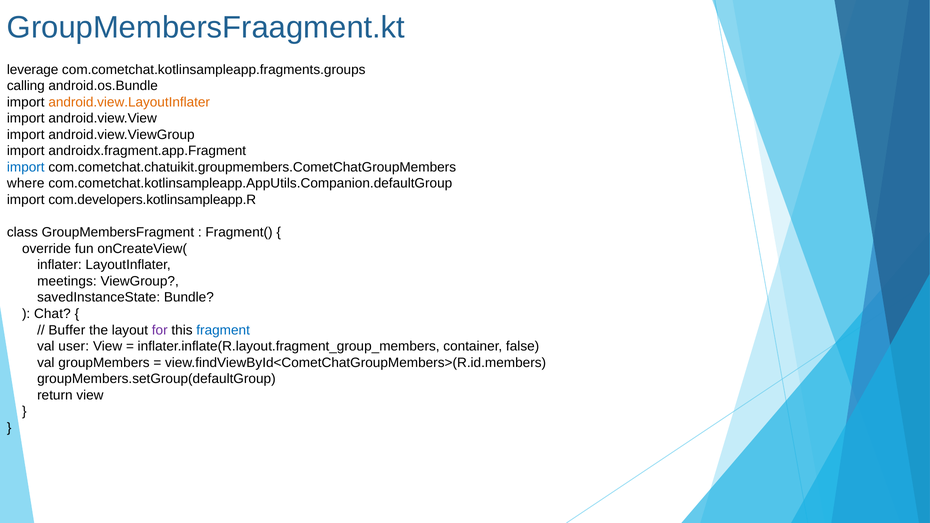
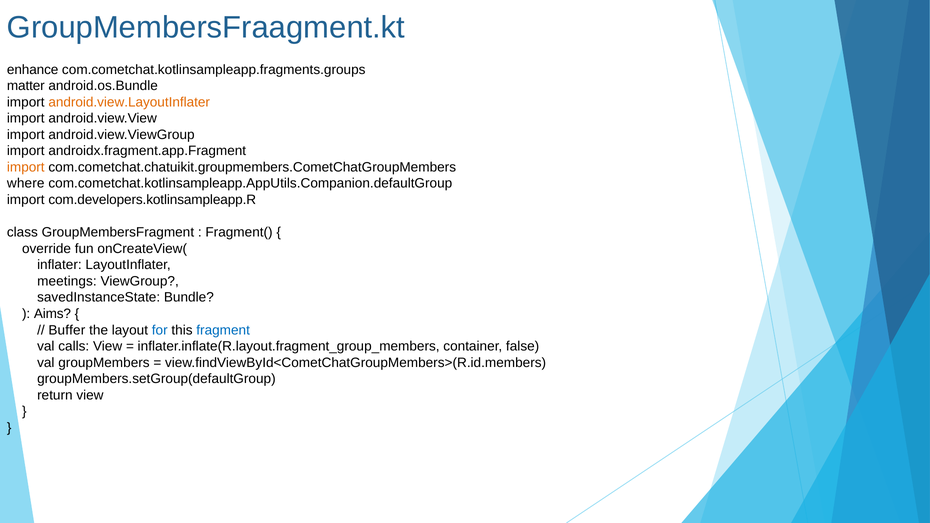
leverage: leverage -> enhance (33, 70)
calling: calling -> matter (26, 86)
import colour: blue -> orange (26, 167)
Chat: Chat -> Aims (52, 314)
for colour: purple -> blue (160, 330)
user: user -> calls (74, 346)
